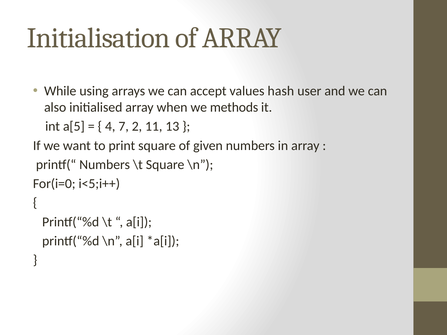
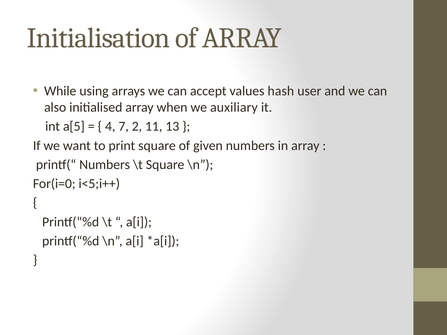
methods: methods -> auxiliary (234, 107)
